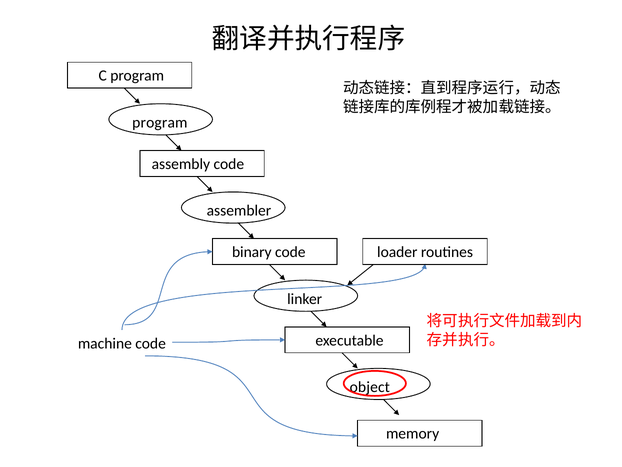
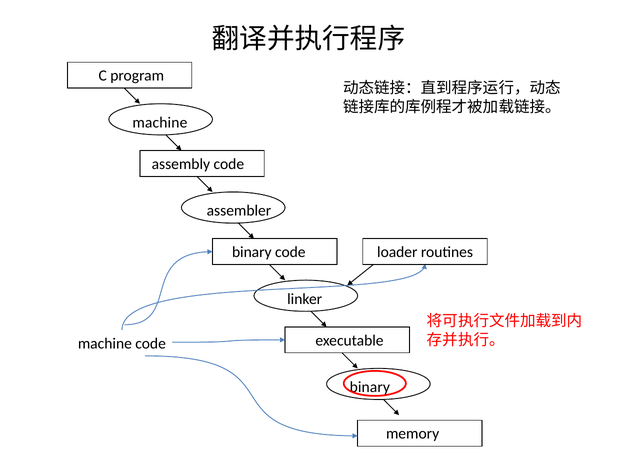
program: program -> machine (160, 122)
object: object -> binary (370, 387)
